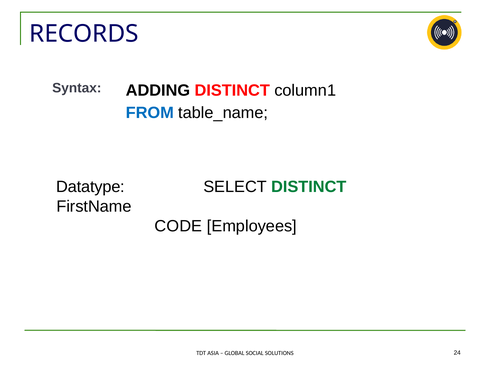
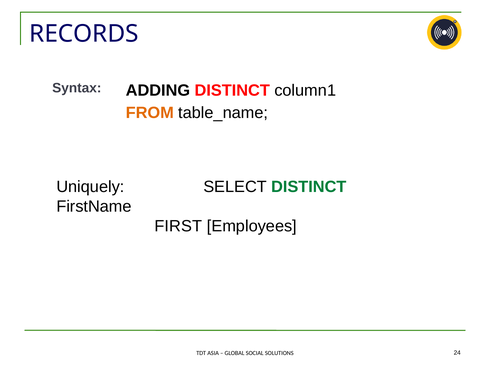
FROM colour: blue -> orange (150, 113)
Datatype: Datatype -> Uniquely (90, 187)
CODE: CODE -> FIRST (178, 226)
